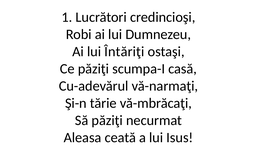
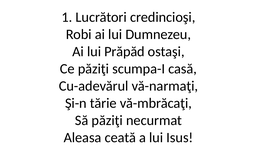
Întăriţi: Întăriţi -> Prăpăd (125, 51)
